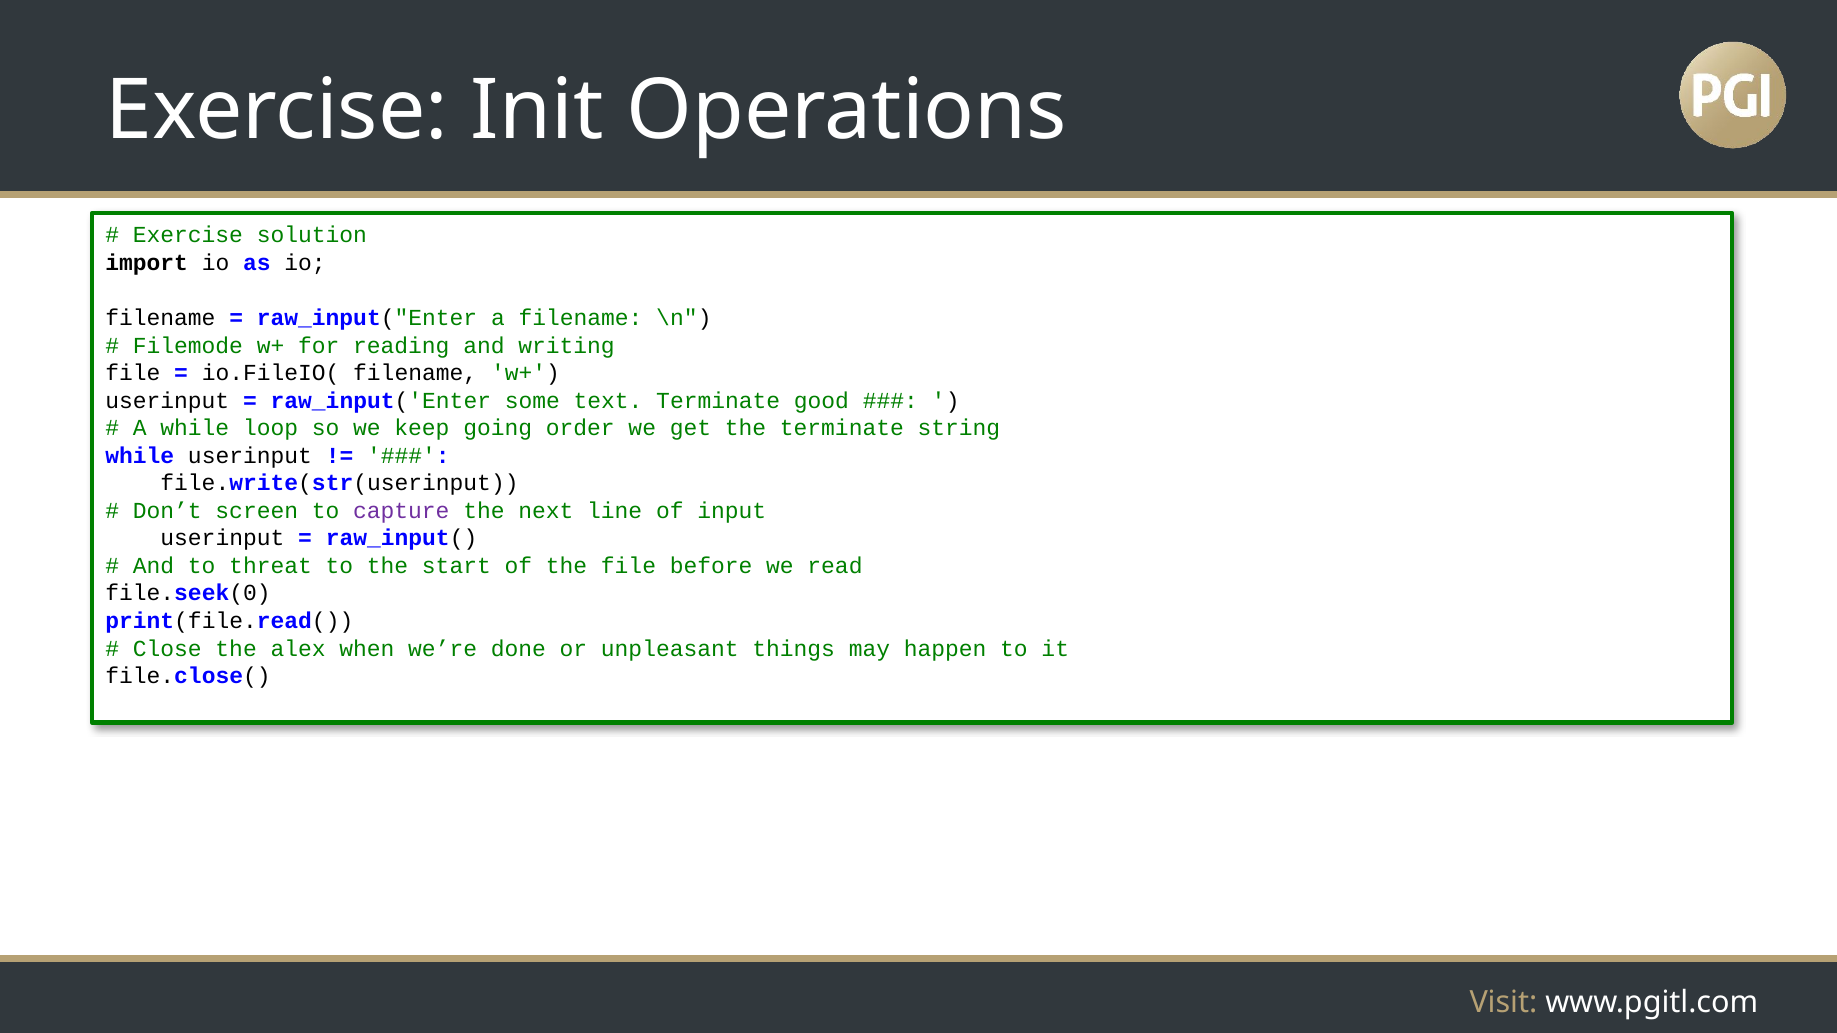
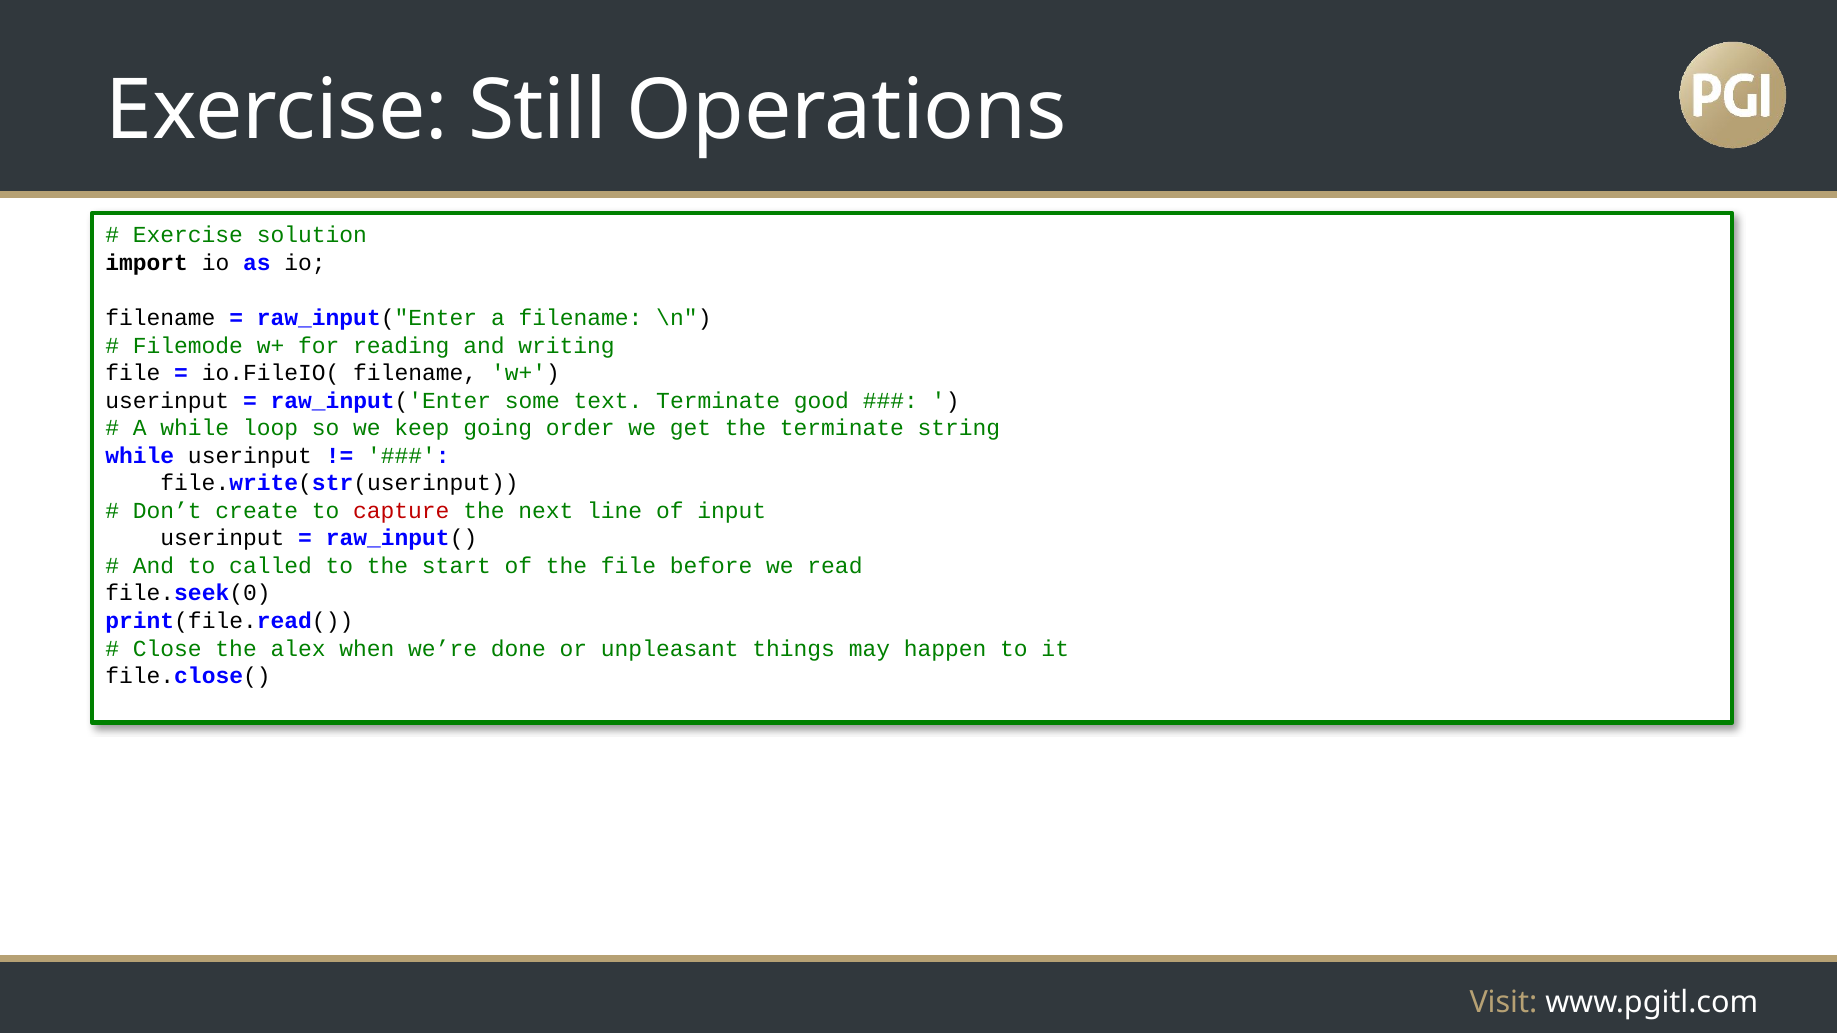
Init: Init -> Still (538, 111)
screen: screen -> create (257, 511)
capture colour: purple -> red (401, 511)
threat: threat -> called (271, 566)
